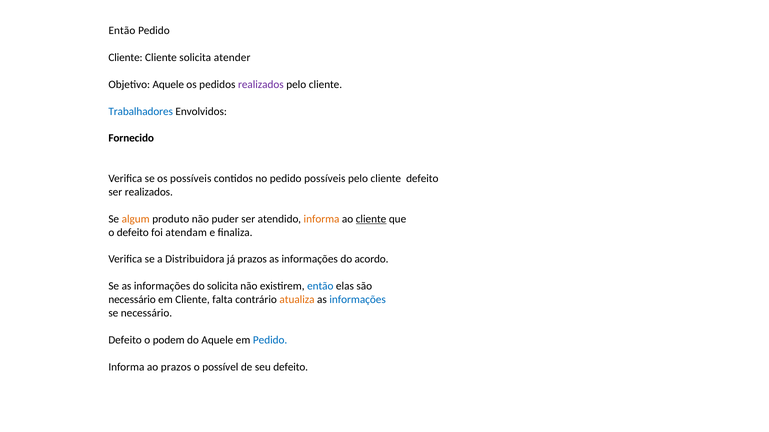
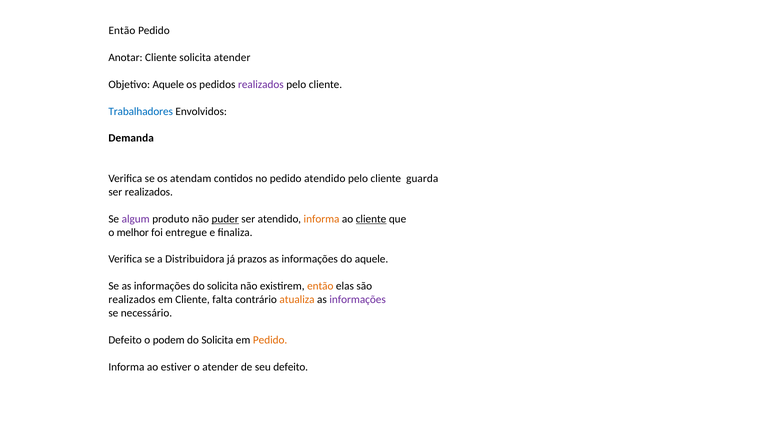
Cliente: Cliente -> Anotar (125, 58)
Fornecido: Fornecido -> Demanda (131, 138)
os possíveis: possíveis -> atendam (191, 179)
pedido possíveis: possíveis -> atendido (325, 179)
cliente defeito: defeito -> guarda (422, 179)
algum colour: orange -> purple (136, 219)
puder underline: none -> present (225, 219)
o defeito: defeito -> melhor (133, 233)
atendam: atendam -> entregue (186, 233)
do acordo: acordo -> aquele (372, 260)
então colour: blue -> orange (320, 287)
necessário: necessário -> realizados (132, 300)
informações colour: blue -> purple (358, 300)
Aquele: Aquele -> Solicita (217, 340)
Pedido colour: blue -> orange (270, 340)
ao prazos: prazos -> estiver (176, 367)
o possível: possível -> atender (220, 367)
